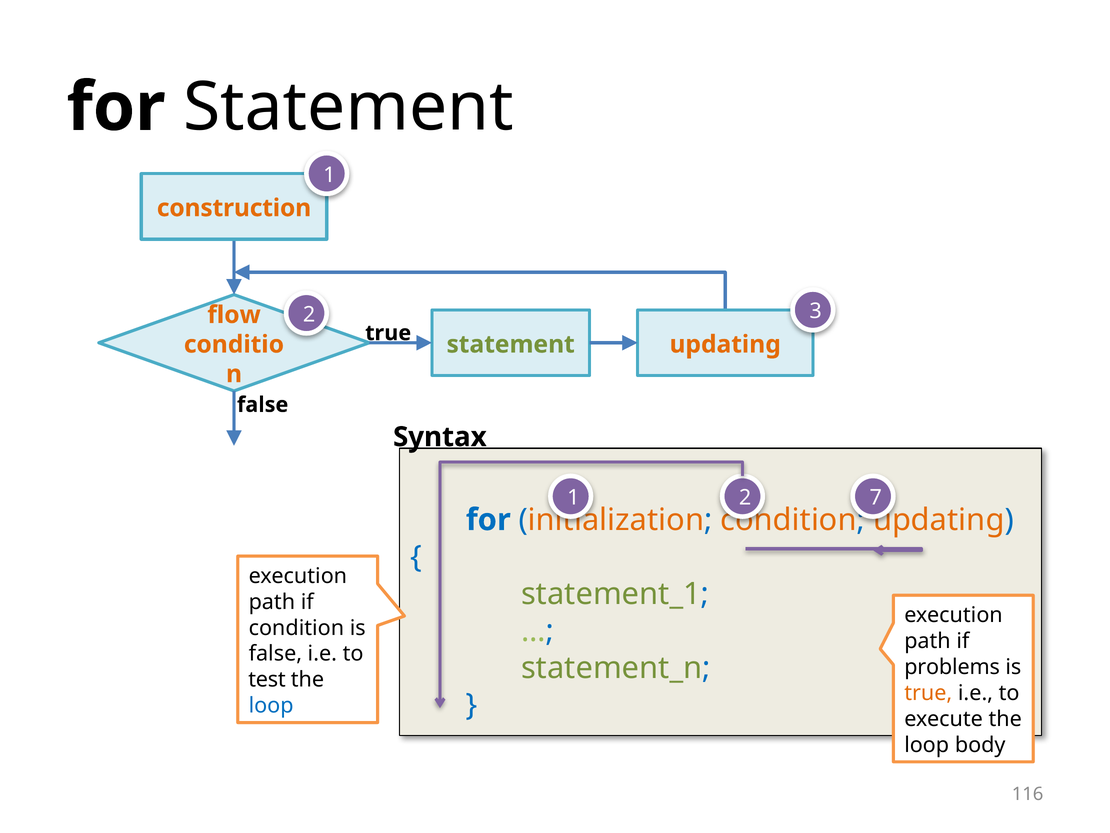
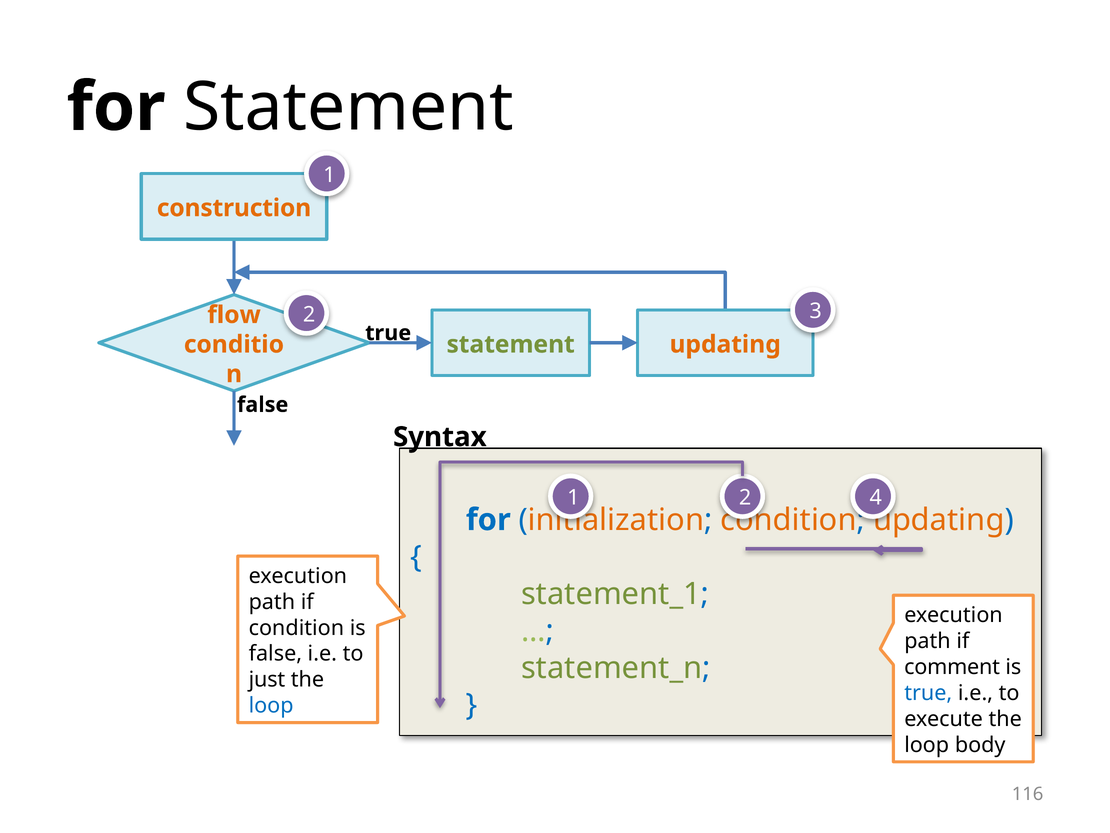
7: 7 -> 4 (876, 497)
problems: problems -> comment (952, 667)
test: test -> just (267, 679)
true colour: orange -> blue (928, 693)
